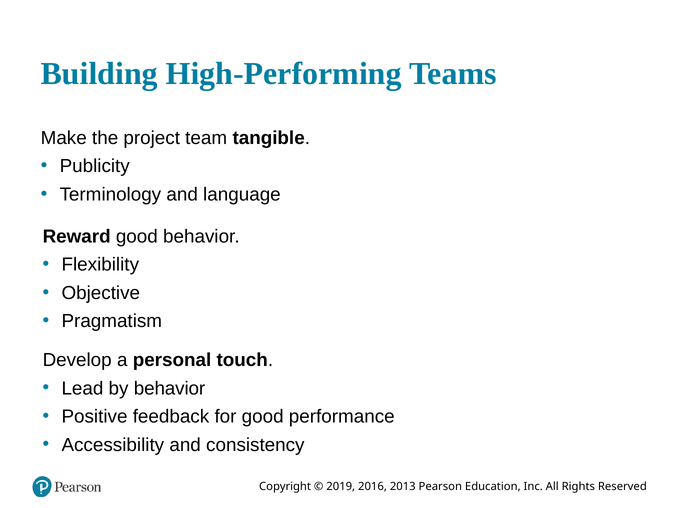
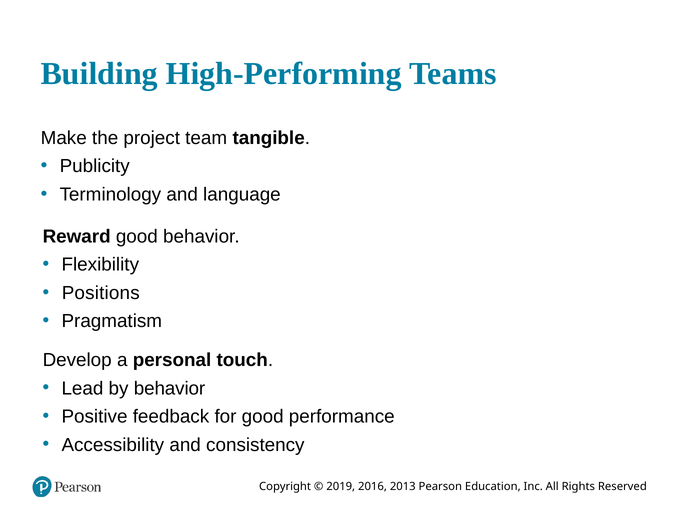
Objective: Objective -> Positions (101, 293)
